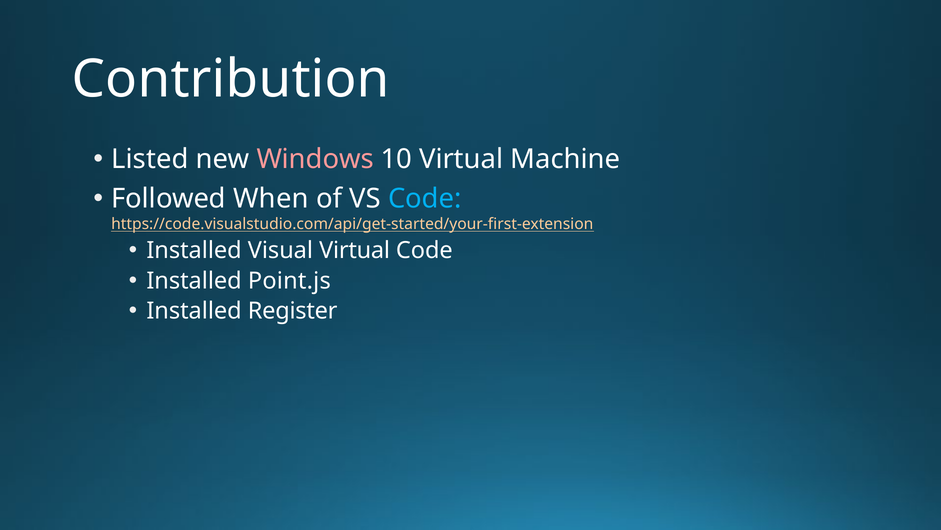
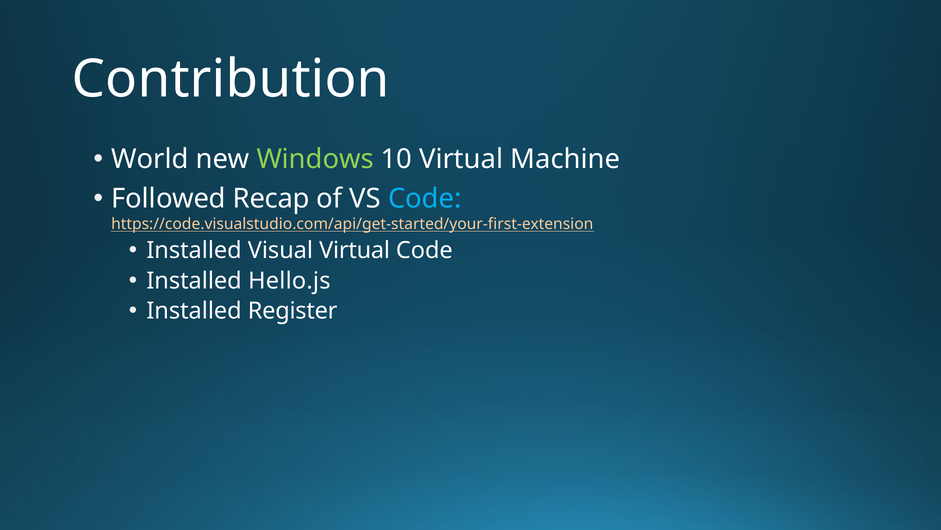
Listed: Listed -> World (150, 159)
Windows colour: pink -> light green (315, 159)
When: When -> Recap (271, 199)
Point.js: Point.js -> Hello.js (289, 280)
